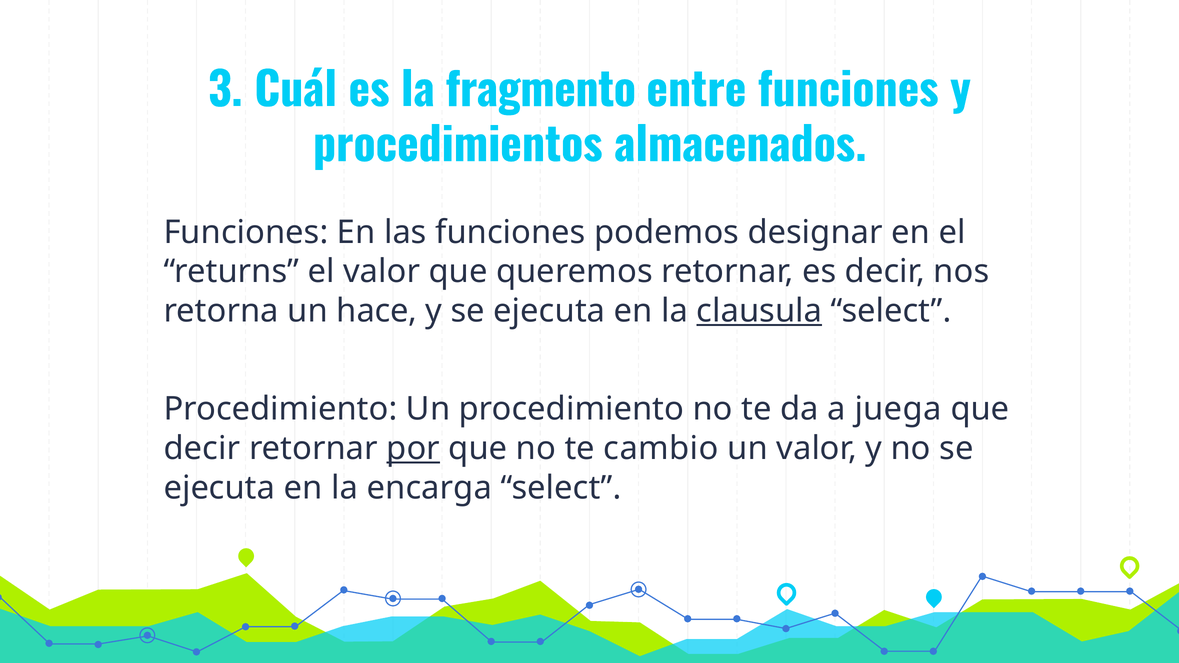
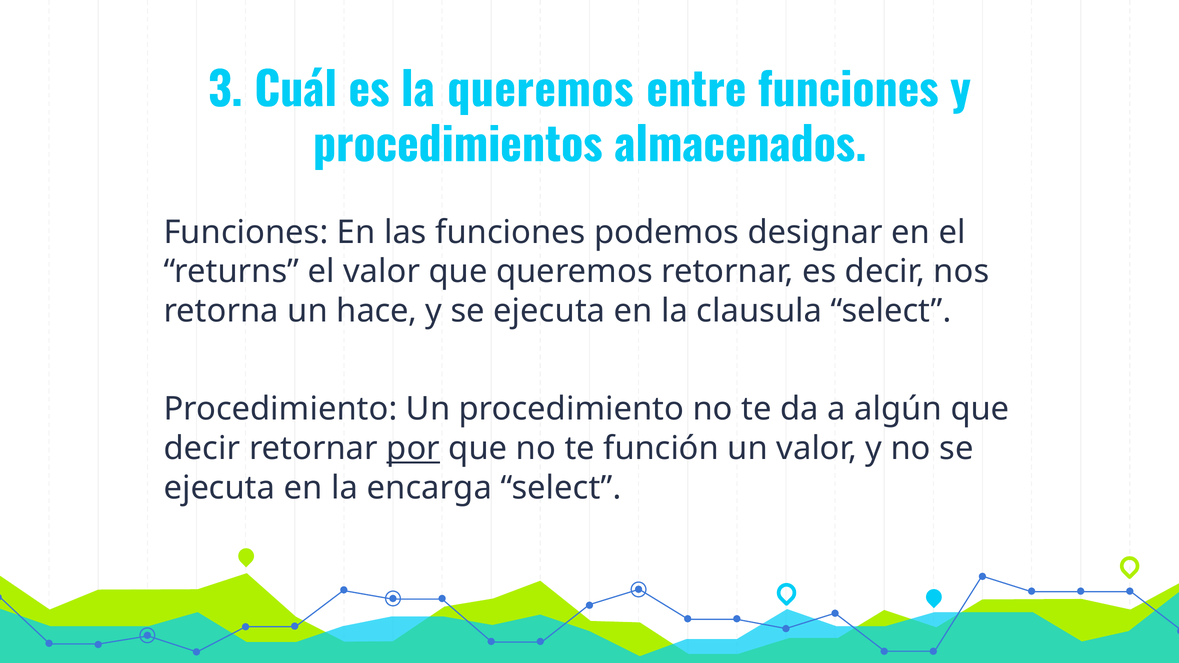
la fragmento: fragmento -> queremos (540, 91)
clausula underline: present -> none (759, 311)
juega: juega -> algún (898, 409)
cambio: cambio -> función (661, 449)
